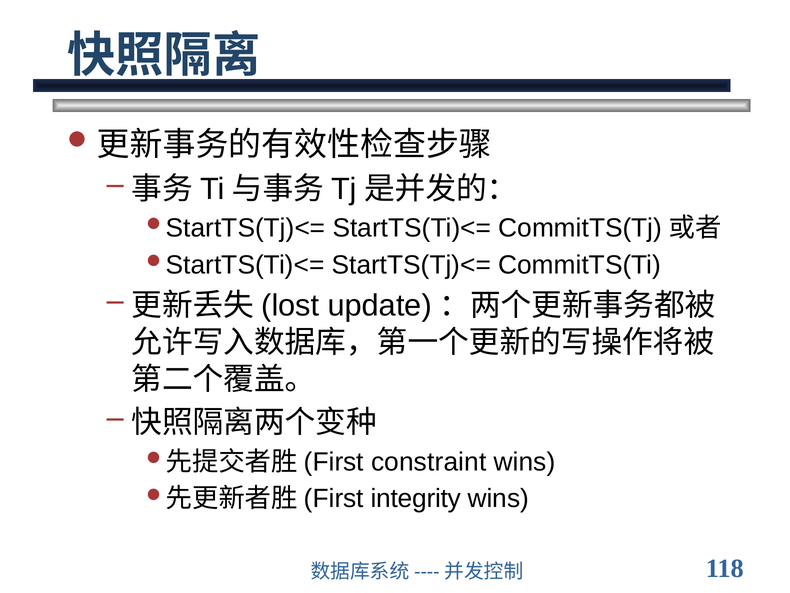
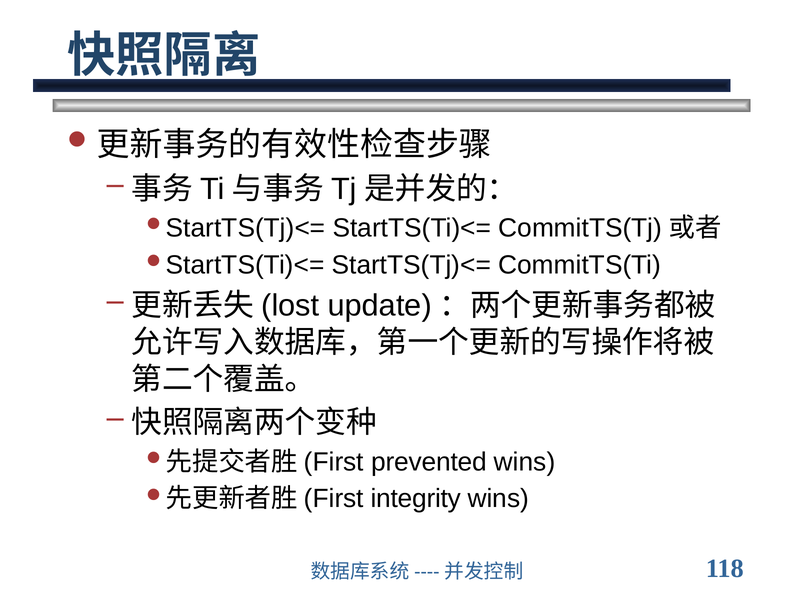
constraint: constraint -> prevented (429, 462)
